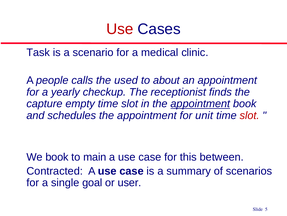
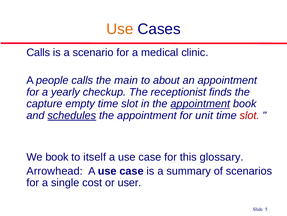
Use colour: red -> orange (120, 29)
Task: Task -> Calls (38, 52)
used: used -> main (126, 80)
schedules underline: none -> present (72, 115)
main: main -> itself (95, 157)
between: between -> glossary (222, 157)
Contracted: Contracted -> Arrowhead (55, 171)
goal: goal -> cost (92, 182)
